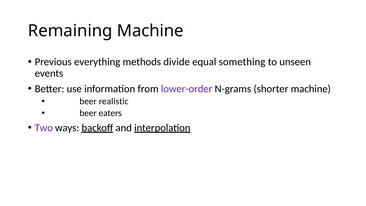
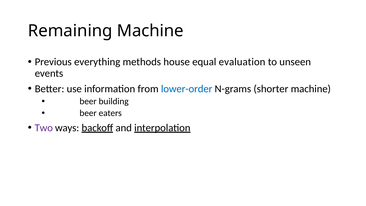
divide: divide -> house (177, 62)
something: something -> evaluation (242, 62)
lower-order colour: purple -> blue (187, 89)
realistic: realistic -> building (114, 101)
